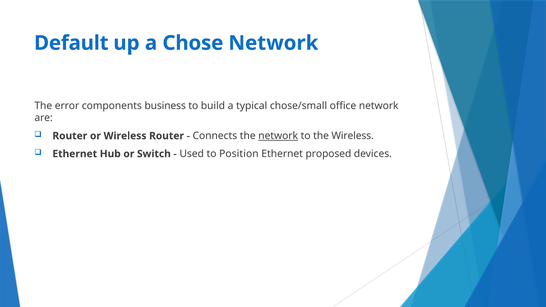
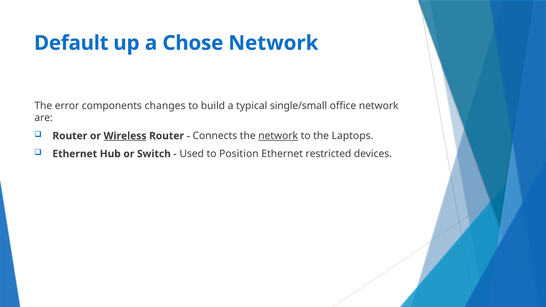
business: business -> changes (165, 106)
chose/small: chose/small -> single/small (299, 106)
Wireless underline: none -> present (125, 136)
the Wireless: Wireless -> Laptops (353, 136)
proposed: proposed -> restricted (328, 154)
